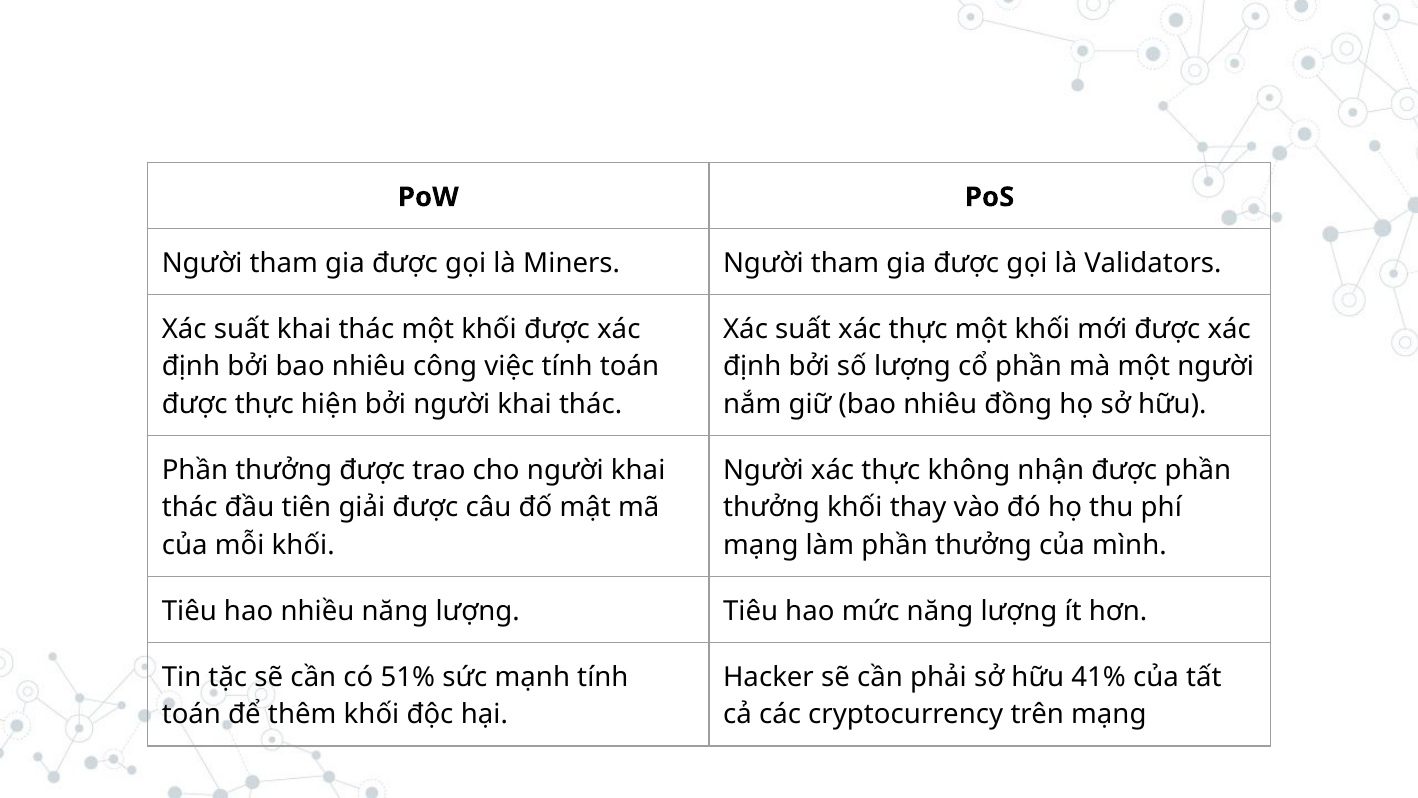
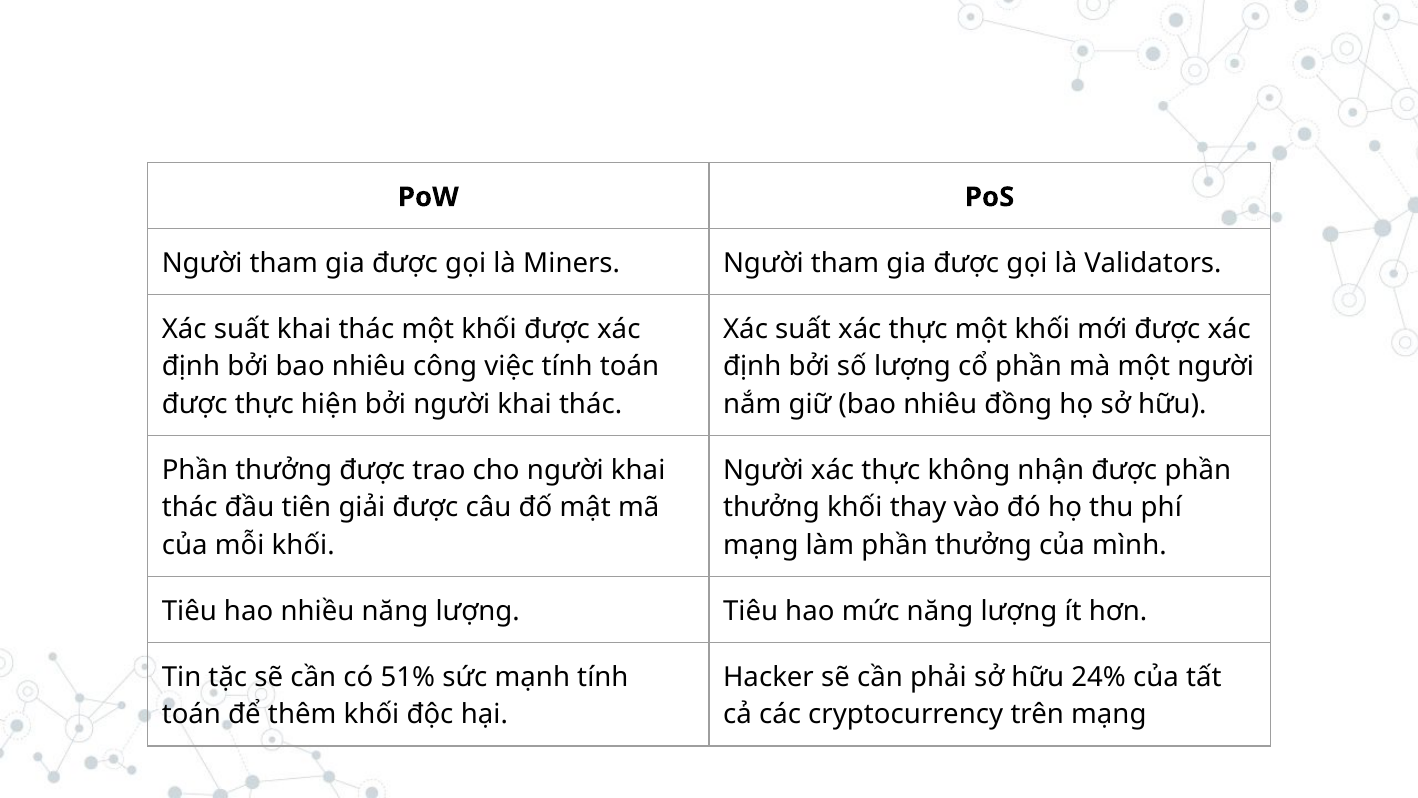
41%: 41% -> 24% (1099, 677)
